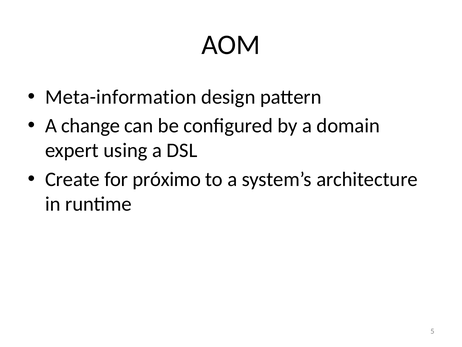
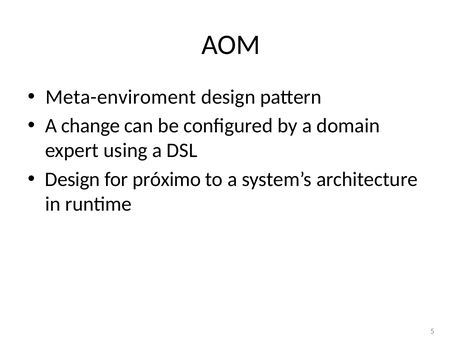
Meta-information: Meta-information -> Meta-enviroment (121, 97)
Create: Create -> Design (72, 179)
